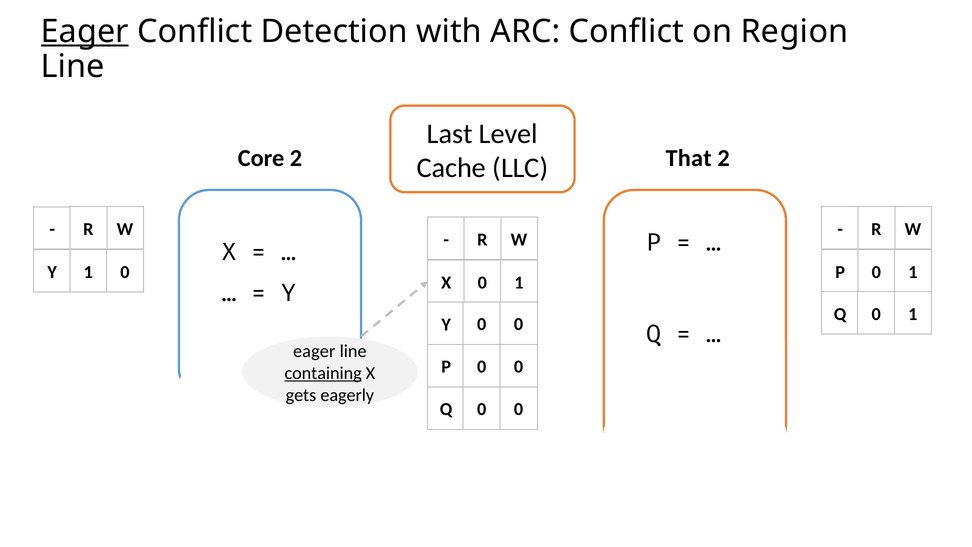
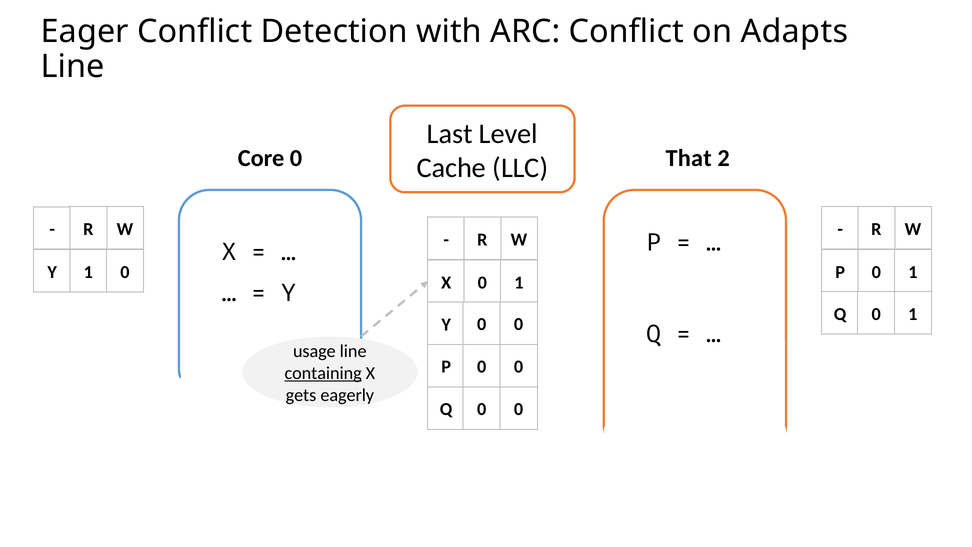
Eager underline: present -> none (85, 32)
Region: Region -> Adapts (794, 32)
Core 2: 2 -> 0 (296, 158)
eager: eager -> usage (314, 351)
